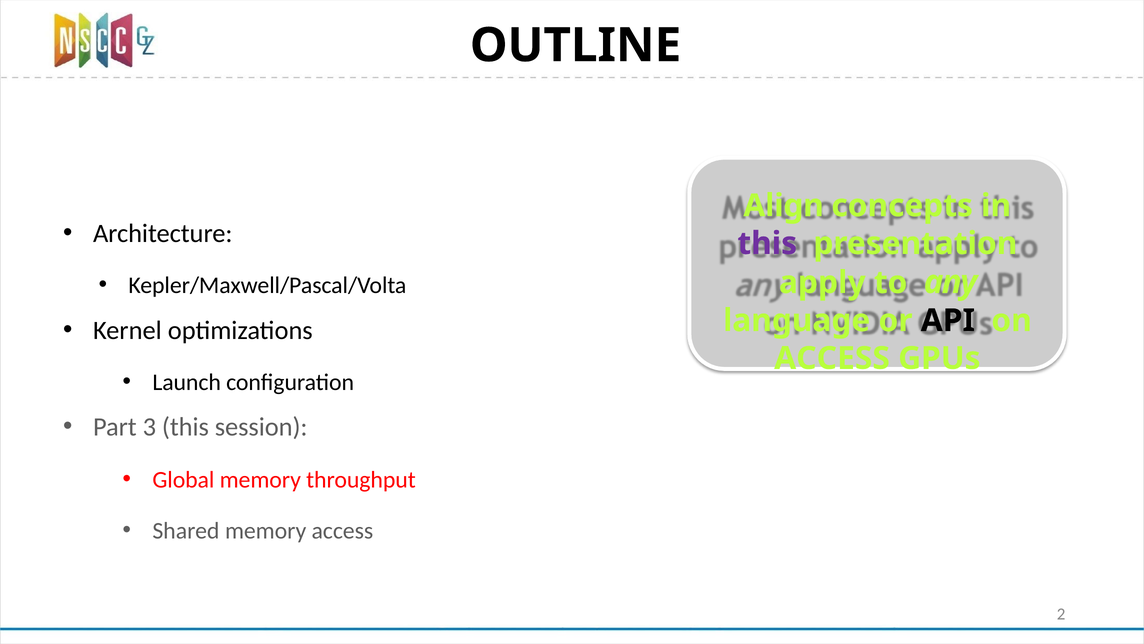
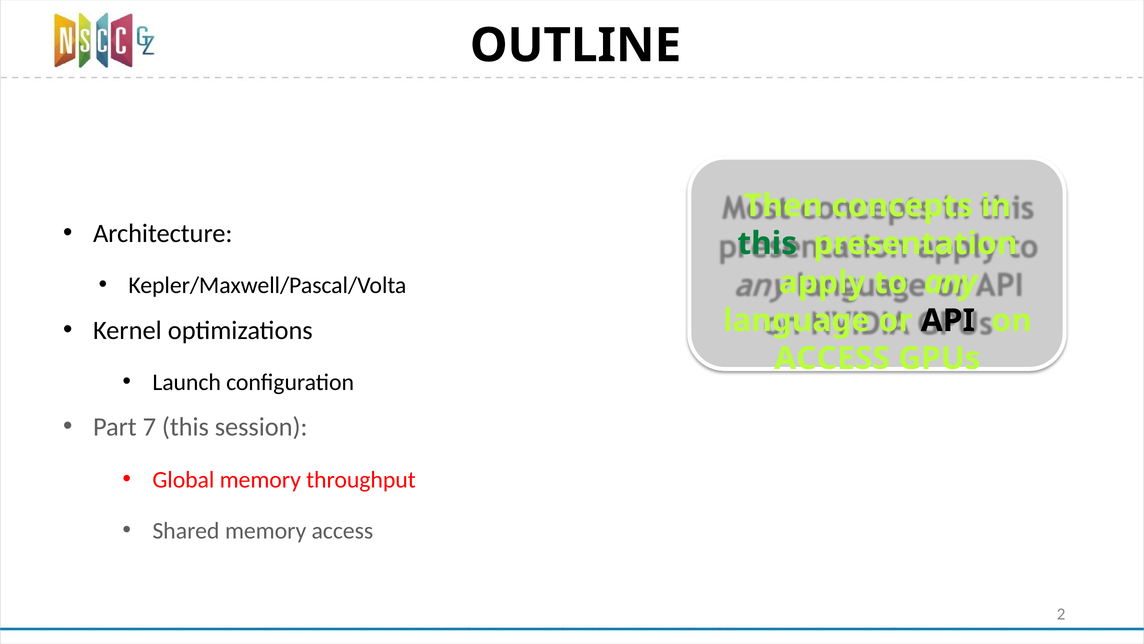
Align: Align -> Then (783, 206)
this colour: purple -> green (767, 243)
3: 3 -> 7 (149, 427)
